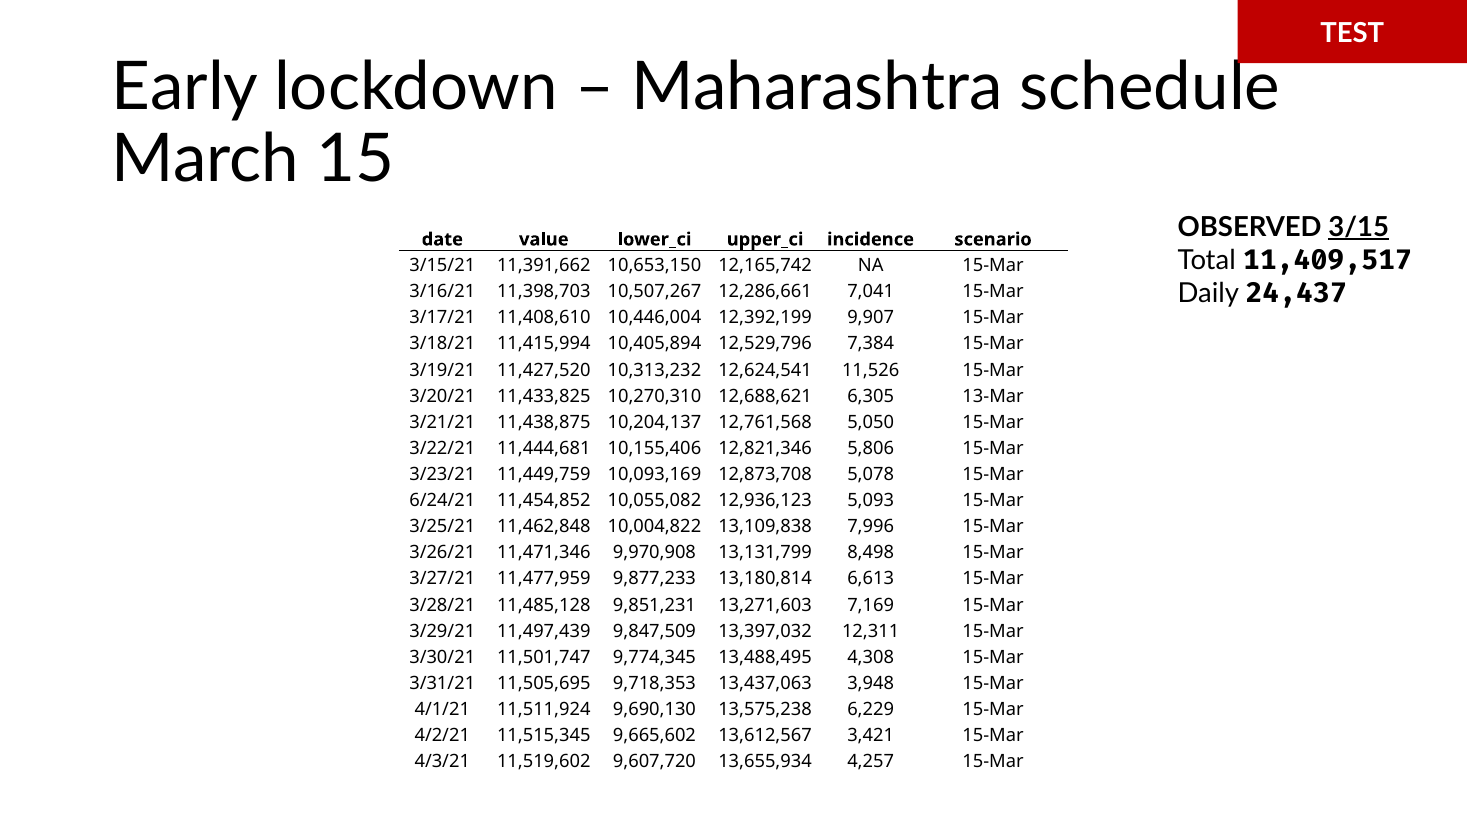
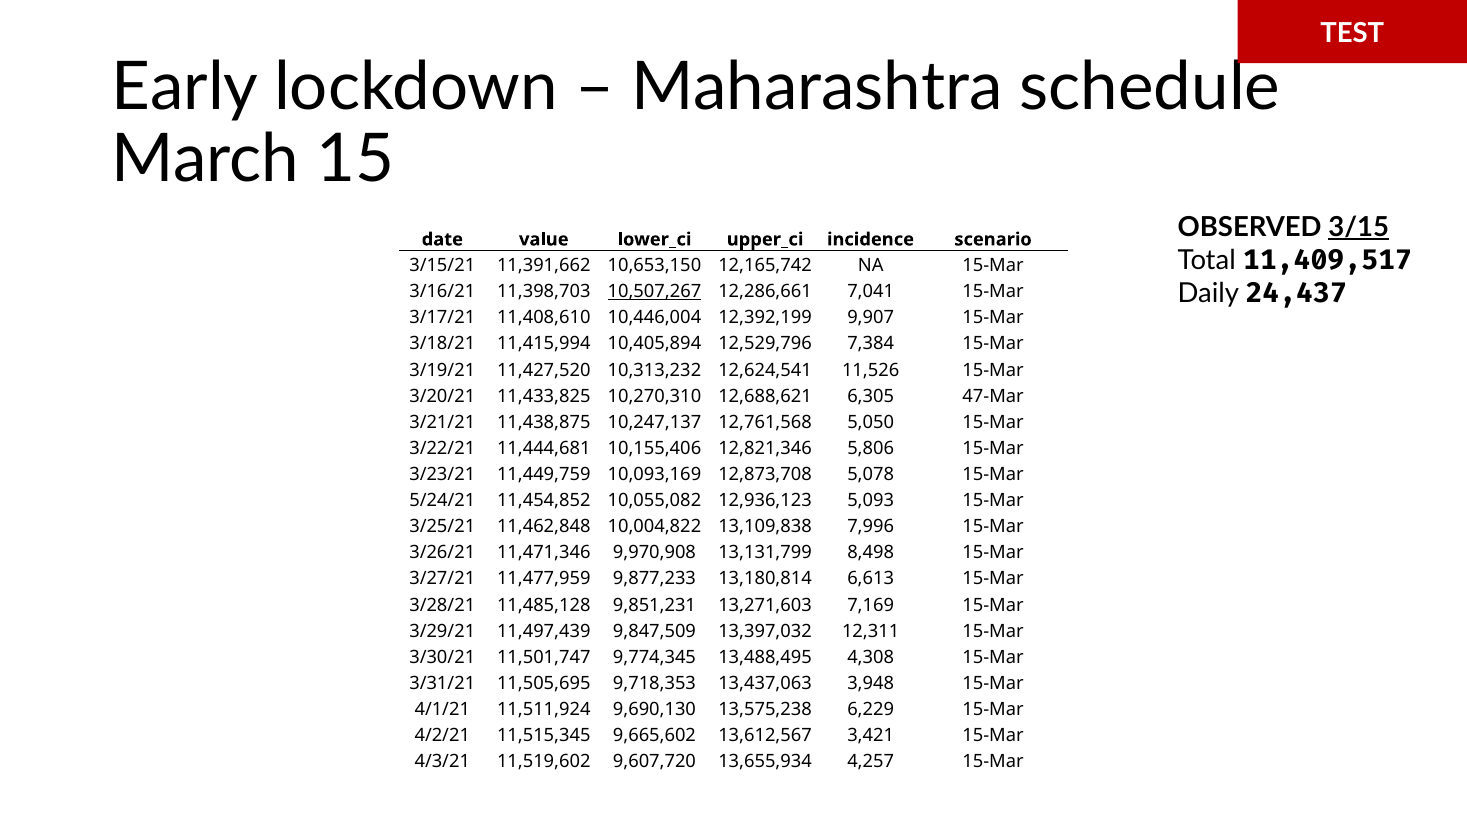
10,507,267 underline: none -> present (654, 292)
13-Mar: 13-Mar -> 47-Mar (993, 396)
10,204,137: 10,204,137 -> 10,247,137 (654, 422)
6/24/21: 6/24/21 -> 5/24/21 (442, 501)
